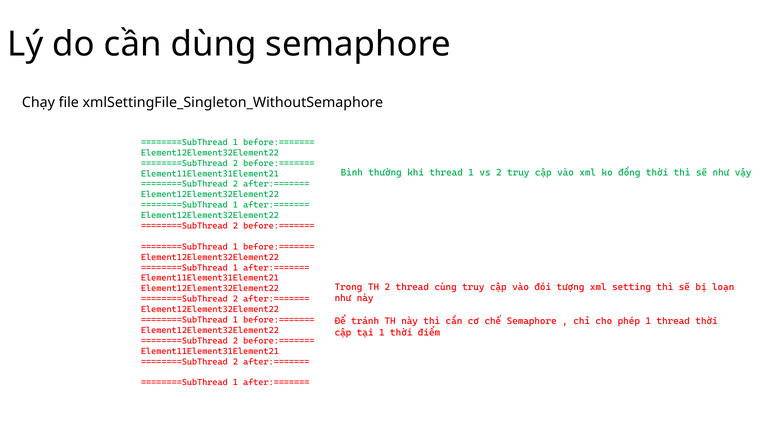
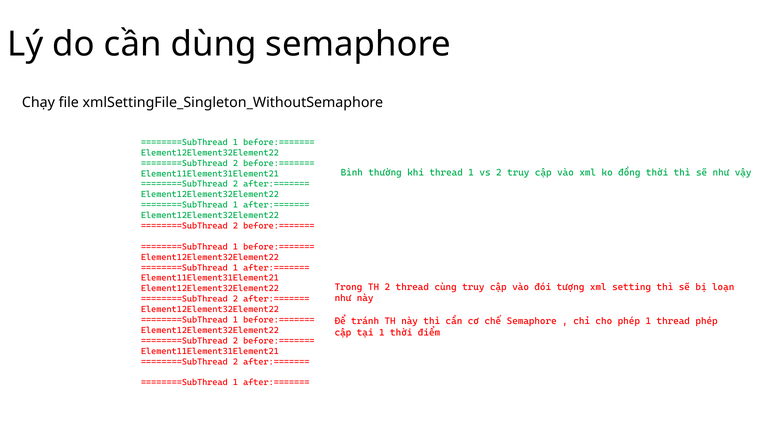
thread thời: thời -> phép (707, 321)
